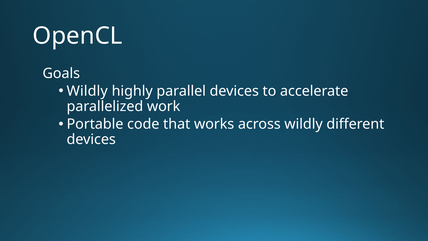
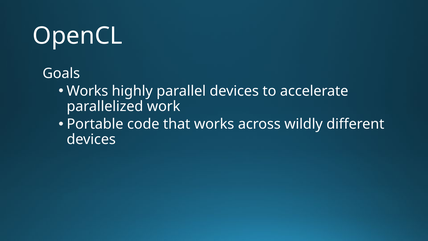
Wildly: Wildly -> Works (87, 91)
